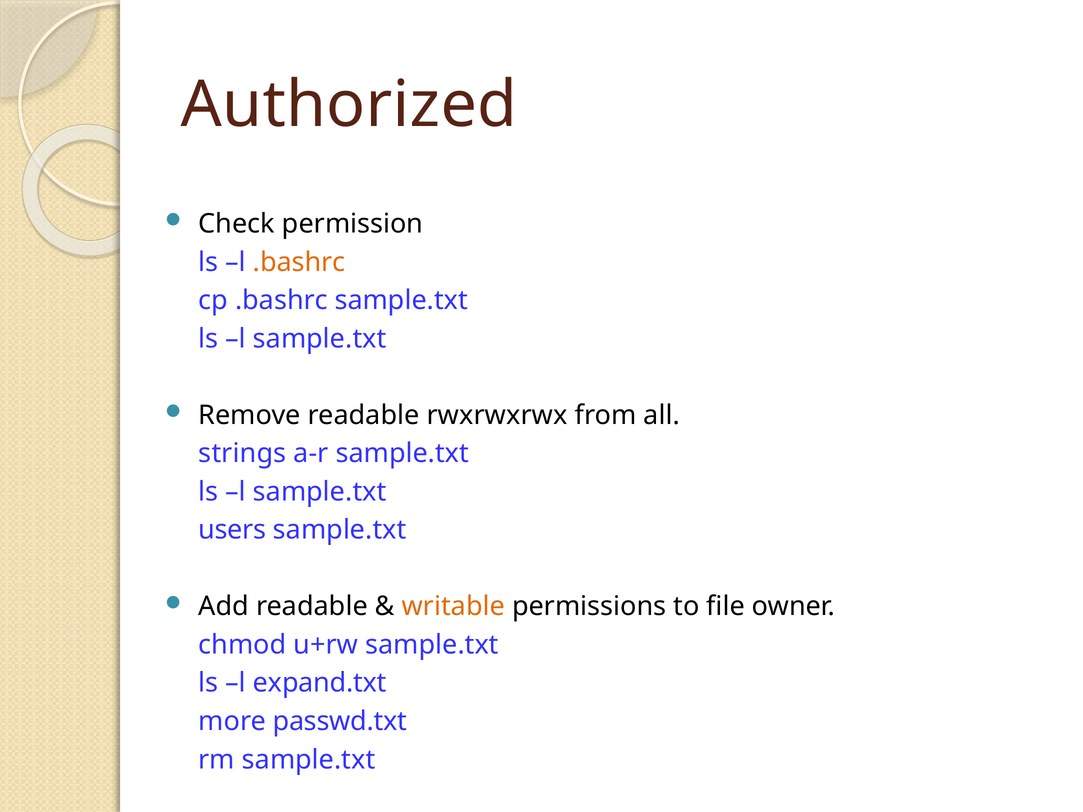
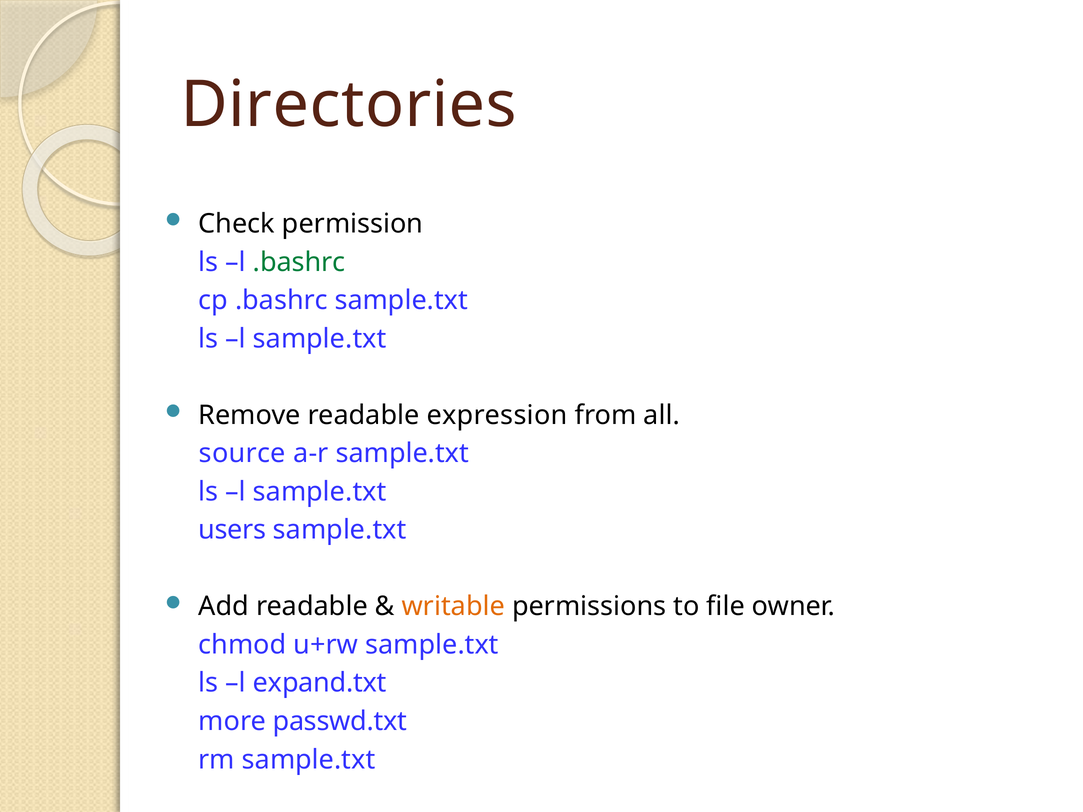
Authorized: Authorized -> Directories (349, 105)
.bashrc colour: orange -> green (299, 262)
rwxrwxrwx: rwxrwxrwx -> expression (497, 415)
strings: strings -> source (242, 454)
